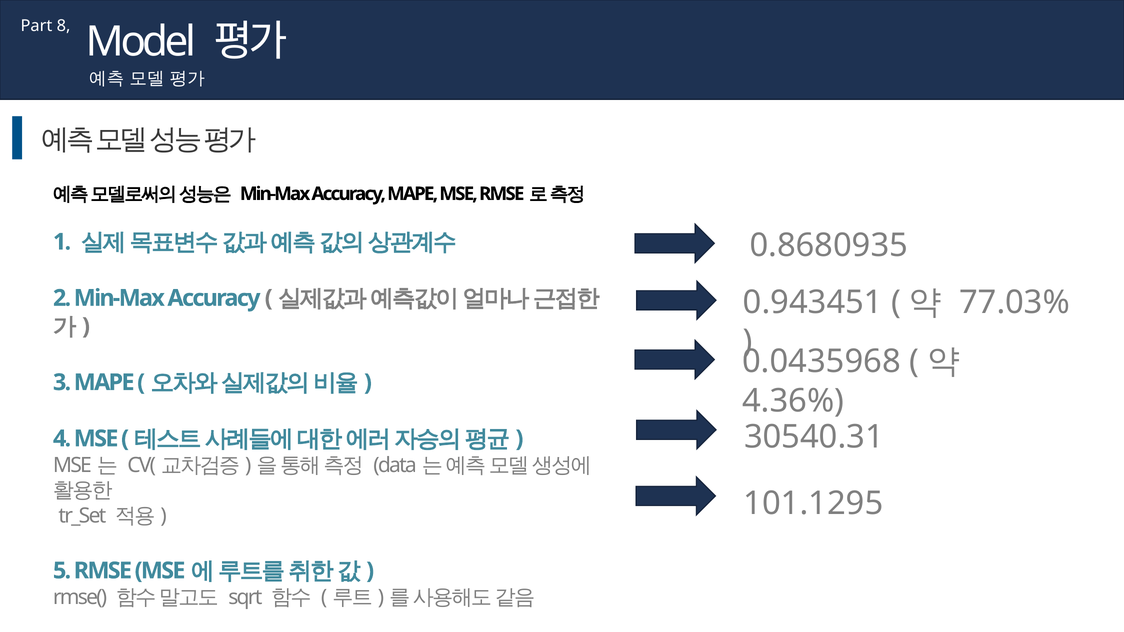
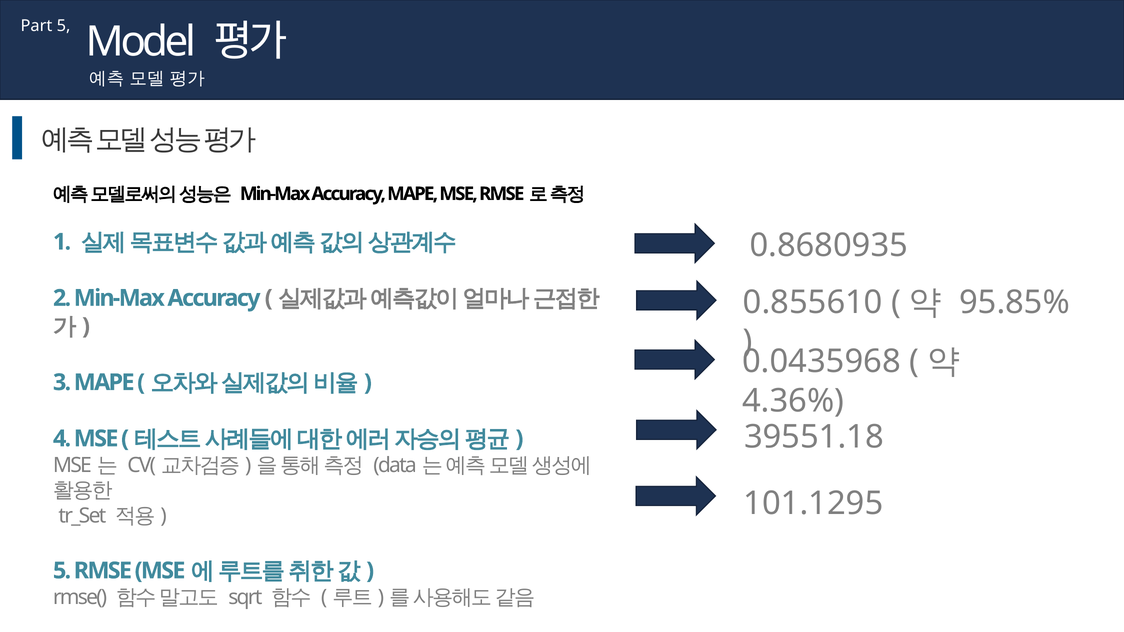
Part 8: 8 -> 5 (64, 26)
0.943451: 0.943451 -> 0.855610 (813, 302)
77.03%: 77.03% -> 95.85% (1015, 302)
30540.31: 30540.31 -> 39551.18 (814, 437)
